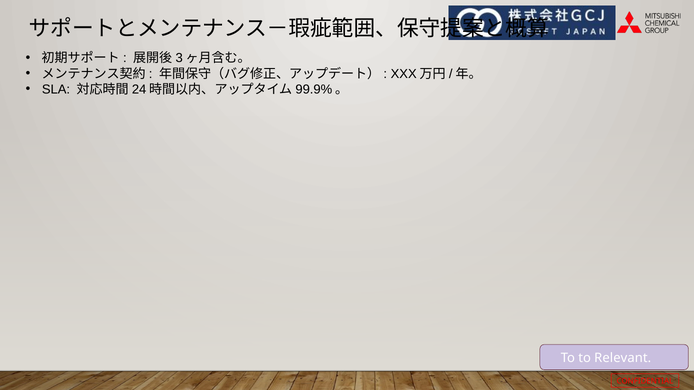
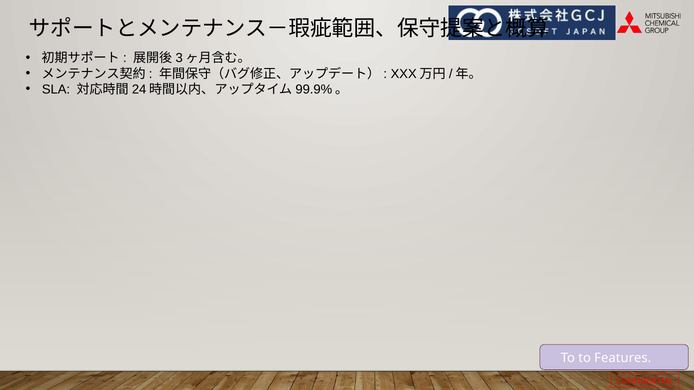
Relevant: Relevant -> Features (623, 358)
